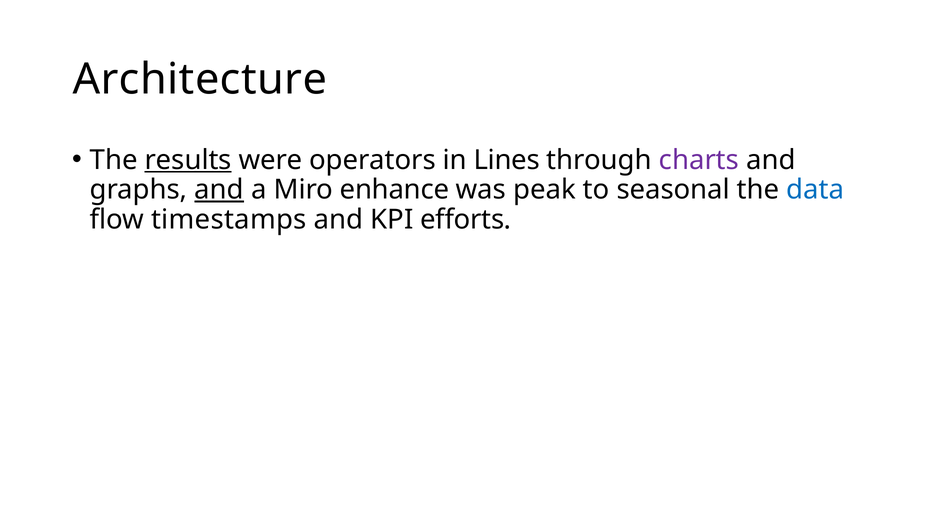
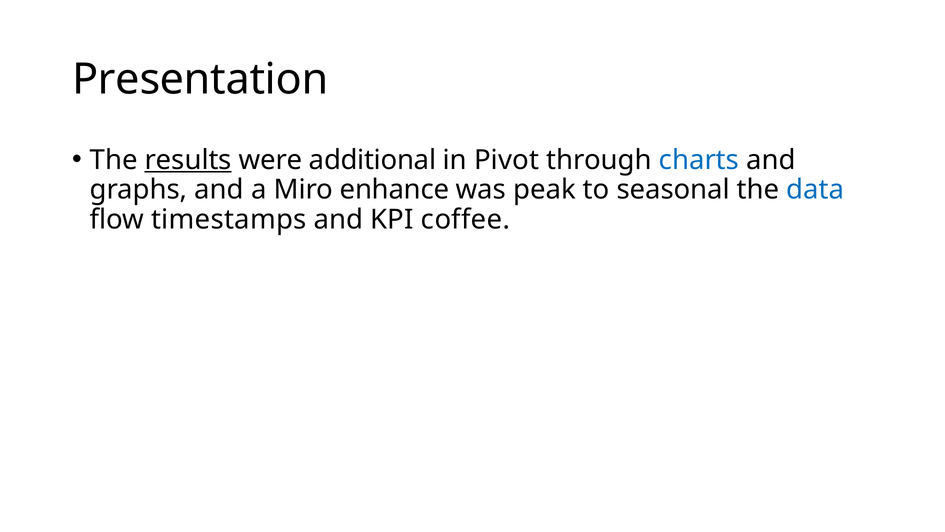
Architecture: Architecture -> Presentation (200, 79)
operators: operators -> additional (373, 160)
Lines: Lines -> Pivot (507, 160)
charts colour: purple -> blue (699, 160)
and underline: present -> none (219, 190)
efforts: efforts -> coffee (466, 219)
